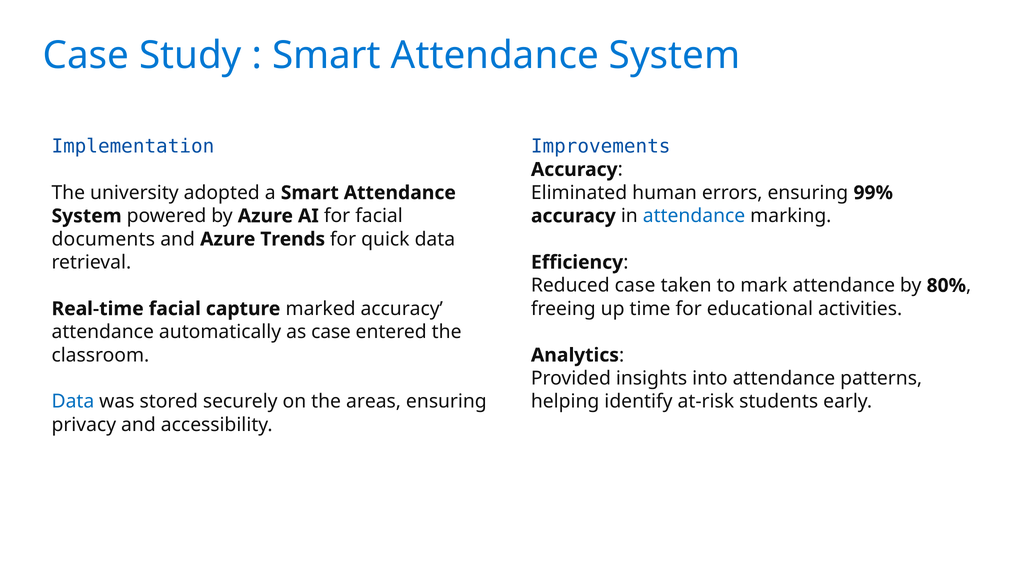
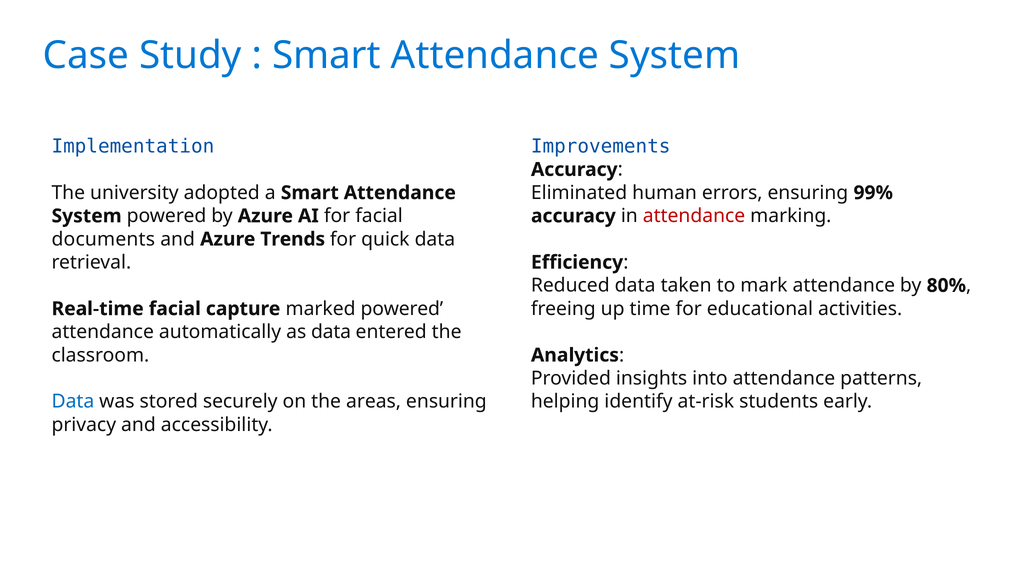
attendance colour: blue -> red (694, 216)
Reduced case: case -> data (635, 286)
marked accuracy: accuracy -> powered (402, 309)
as case: case -> data (331, 332)
